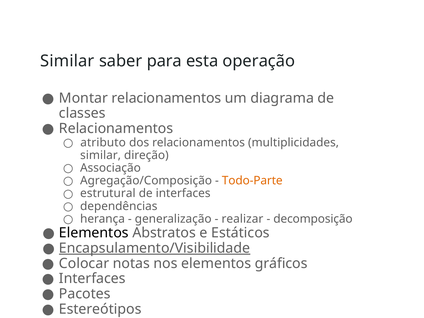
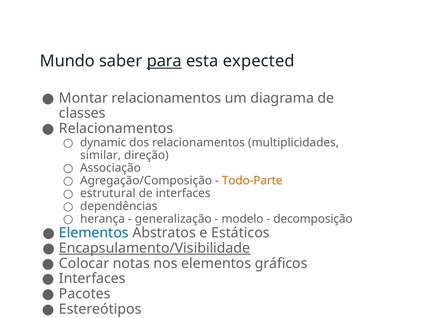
Similar: Similar -> Mundo (67, 61)
para underline: none -> present (164, 61)
operação: operação -> expected (259, 61)
atributo: atributo -> dynamic (103, 143)
realizar: realizar -> modelo (242, 219)
Elementos colour: black -> blue (94, 233)
